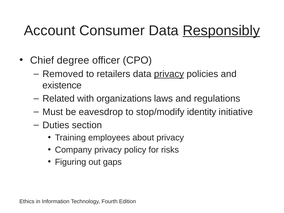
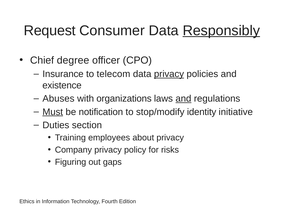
Account: Account -> Request (50, 31)
Removed: Removed -> Insurance (63, 74)
retailers: retailers -> telecom (113, 74)
Related: Related -> Abuses (58, 99)
and underline: none -> present (183, 99)
Must underline: none -> present (53, 112)
eavesdrop: eavesdrop -> notification (101, 112)
